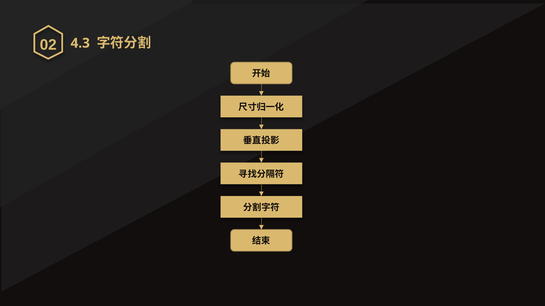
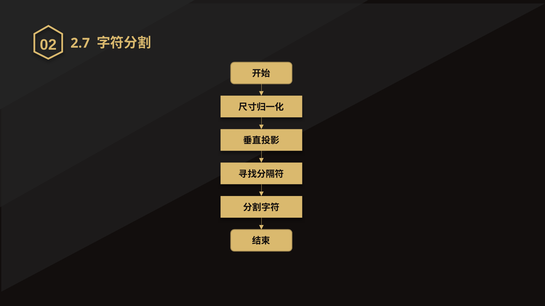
4.3: 4.3 -> 2.7 (80, 43)
